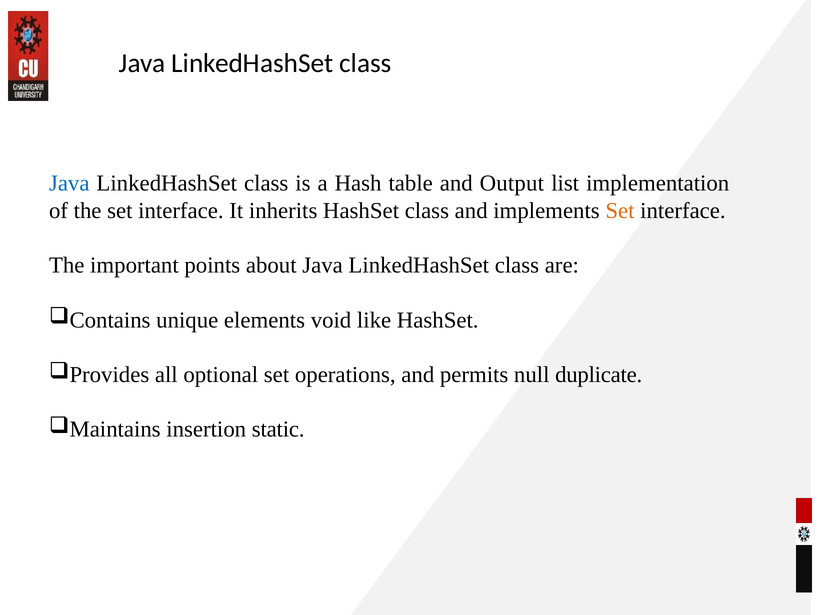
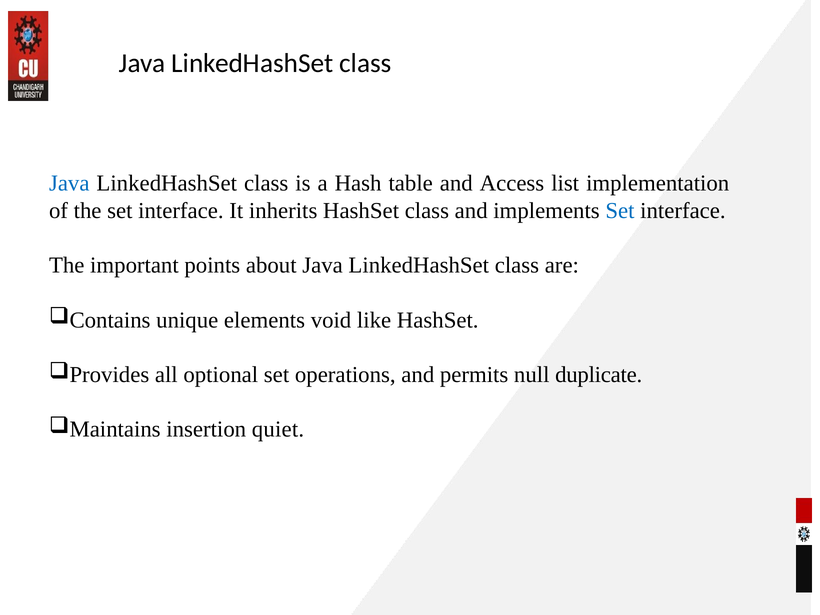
Output: Output -> Access (512, 183)
Set colour: orange -> blue (620, 211)
static: static -> quiet (278, 429)
